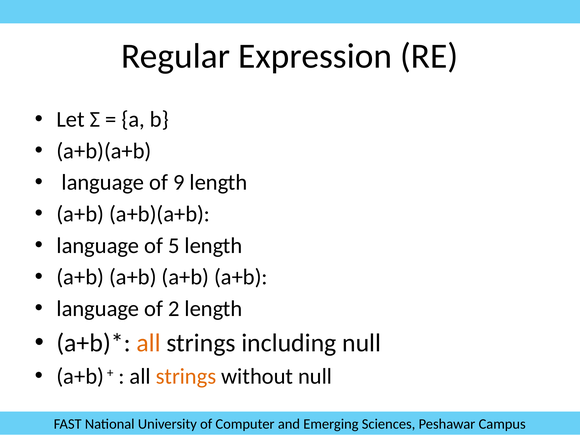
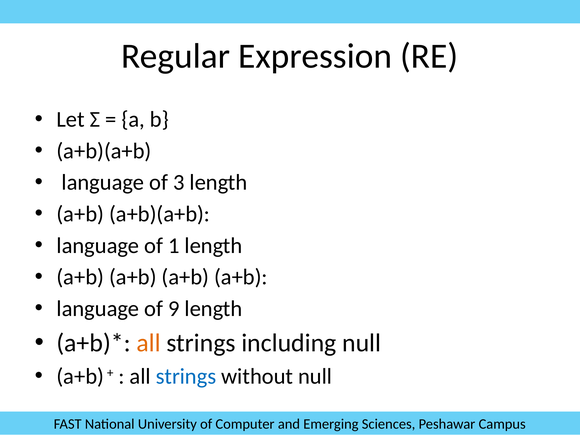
9: 9 -> 3 (179, 183)
5: 5 -> 1 (174, 246)
2: 2 -> 9 (174, 309)
strings colour: orange -> blue (186, 376)
